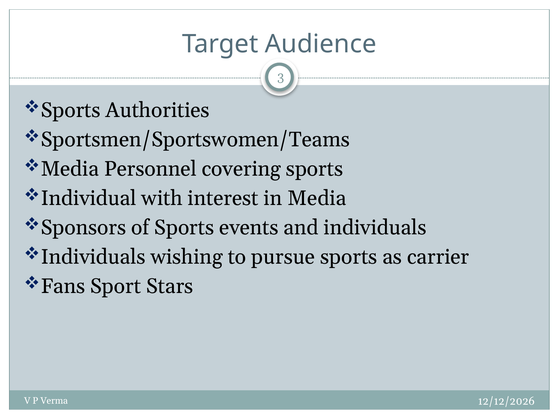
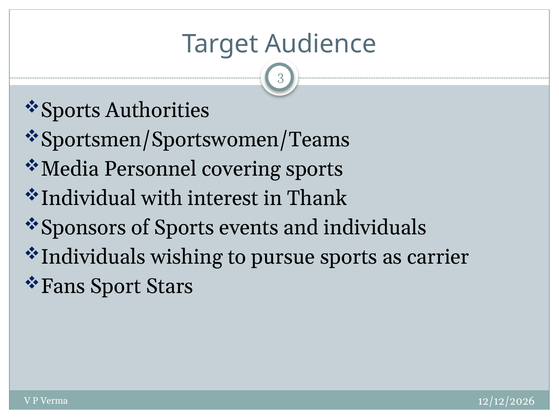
in Media: Media -> Thank (317, 198)
